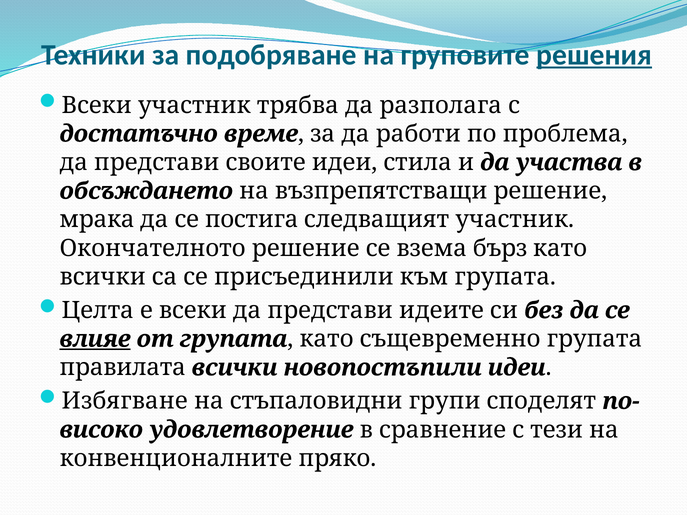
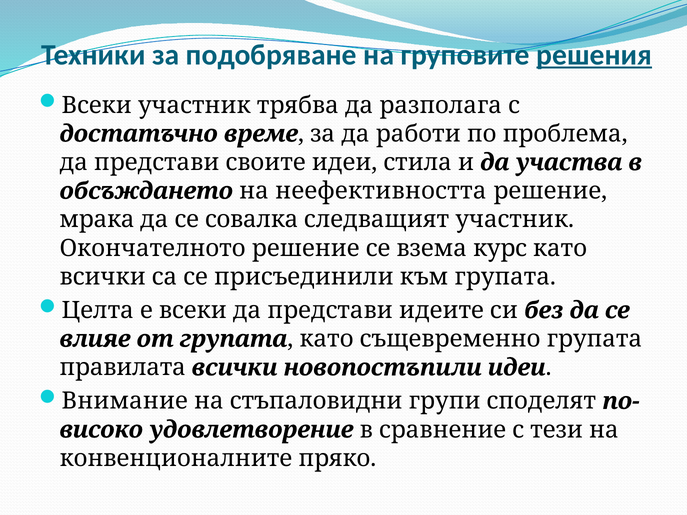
възпрепятстващи: възпрепятстващи -> неефективността (381, 191)
постига: постига -> совалка (252, 220)
бърз: бърз -> курс (500, 248)
влияе underline: present -> none (95, 339)
Избягване: Избягване -> Внимание (125, 401)
